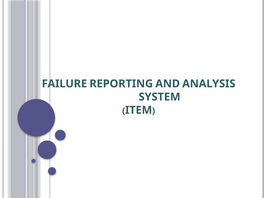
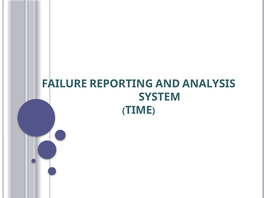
ITEM: ITEM -> TIME (139, 110)
